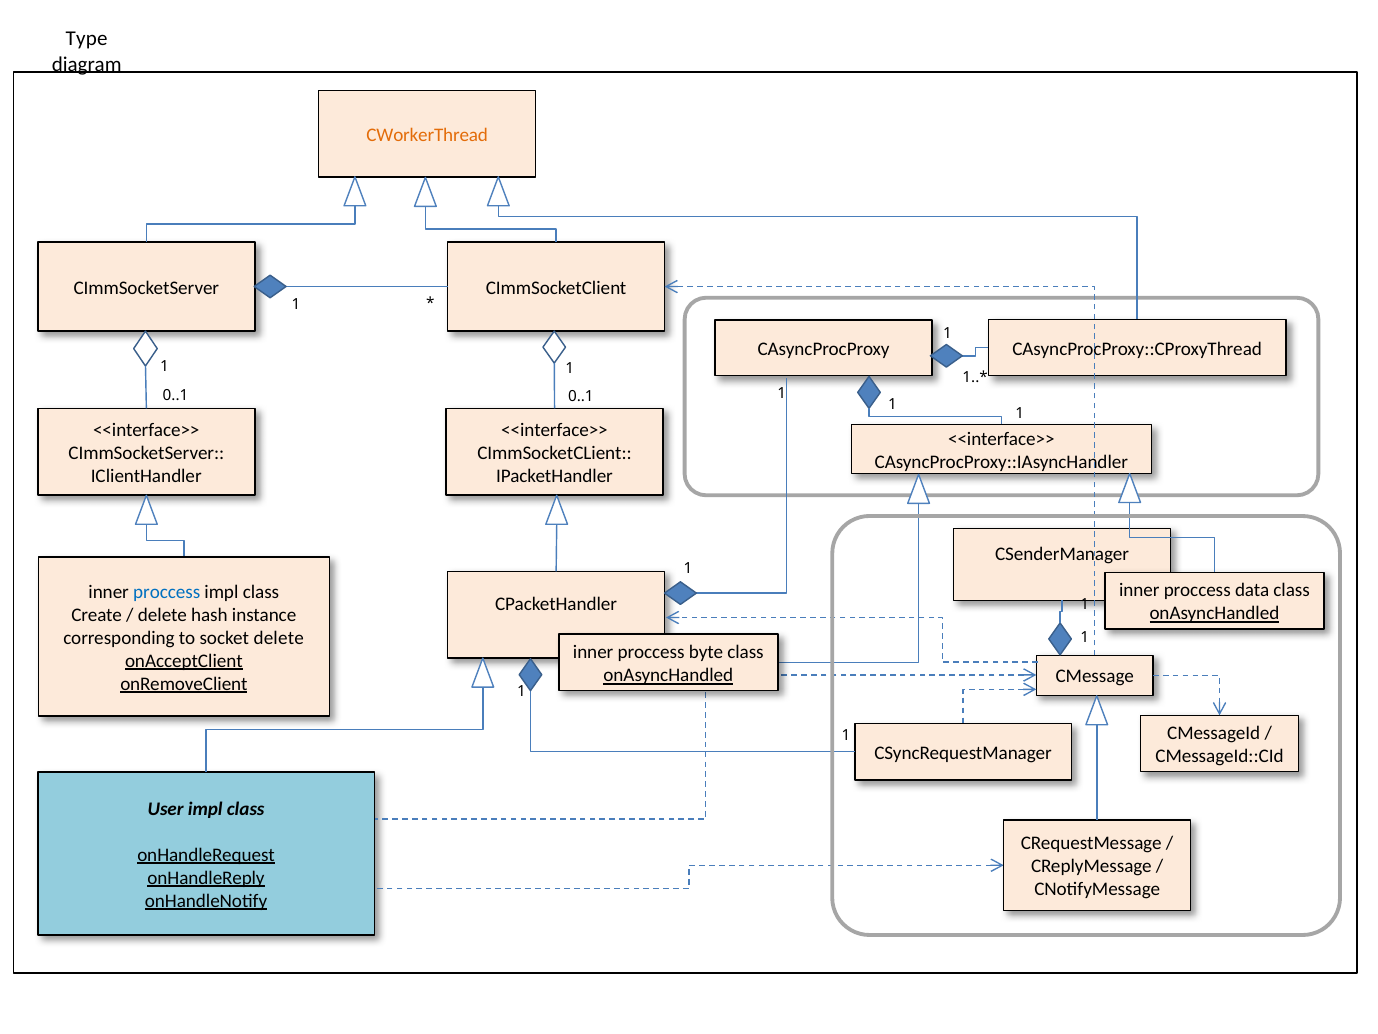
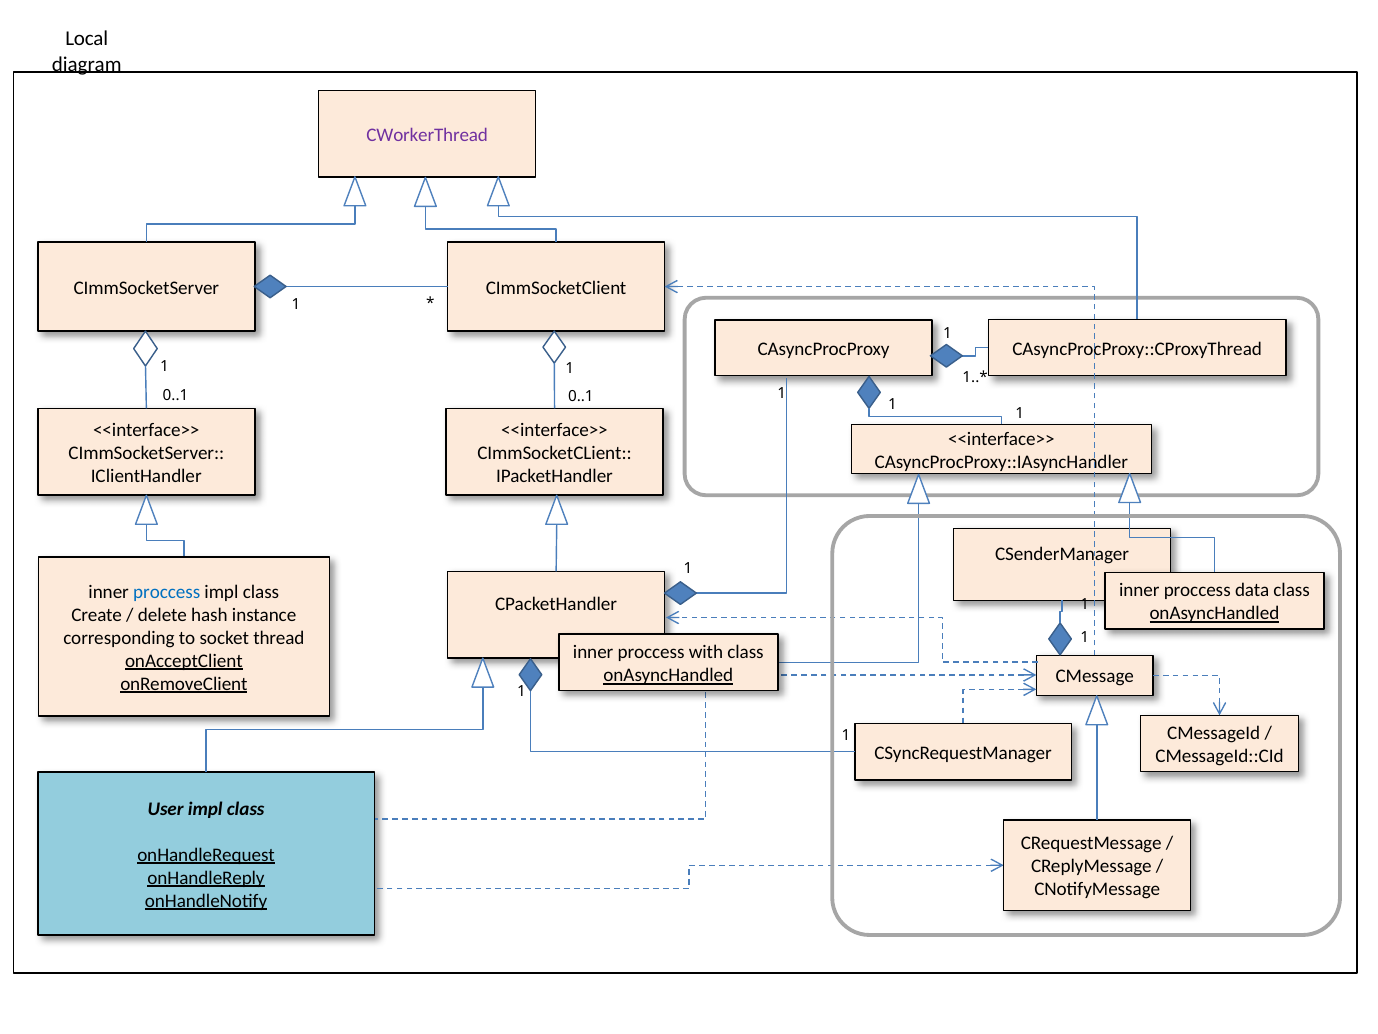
Type: Type -> Local (87, 39)
CWorkerThread colour: orange -> purple (427, 135)
socket delete: delete -> thread (279, 638)
byte: byte -> with (706, 652)
